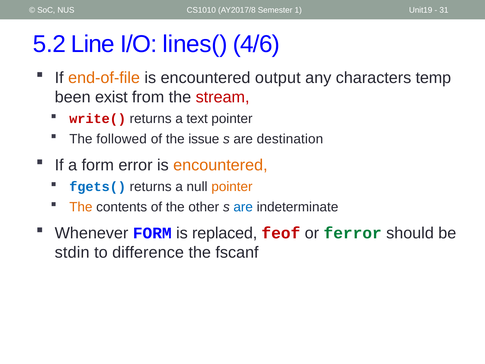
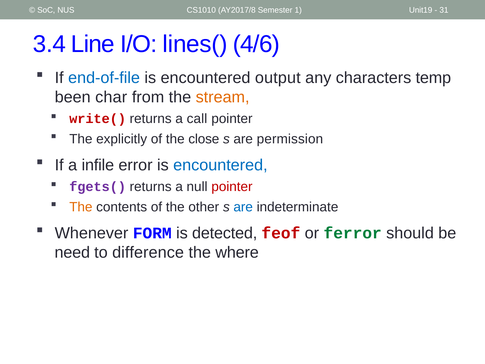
5.2: 5.2 -> 3.4 (49, 44)
end-of-file colour: orange -> blue (104, 78)
exist: exist -> char (111, 97)
stream colour: red -> orange (223, 97)
text: text -> call (197, 119)
followed: followed -> explicitly (122, 139)
issue: issue -> close (204, 139)
destination: destination -> permission (290, 139)
a form: form -> infile (98, 165)
encountered colour: orange -> blue (220, 165)
fgets( colour: blue -> purple (98, 187)
pointer colour: orange -> red (232, 187)
replaced: replaced -> detected (225, 233)
stdin: stdin -> need (72, 252)
fscanf: fscanf -> where (237, 252)
